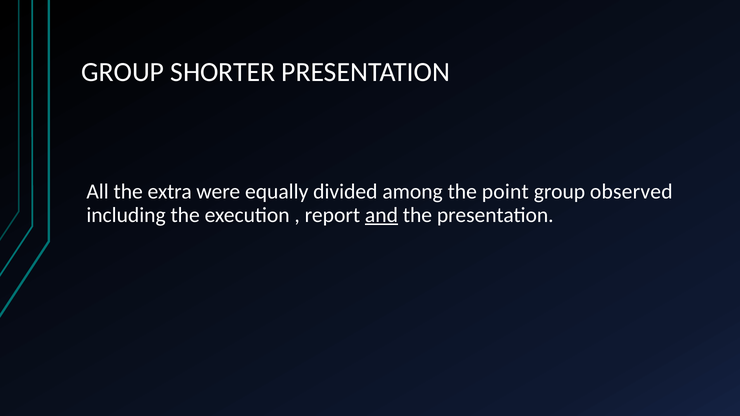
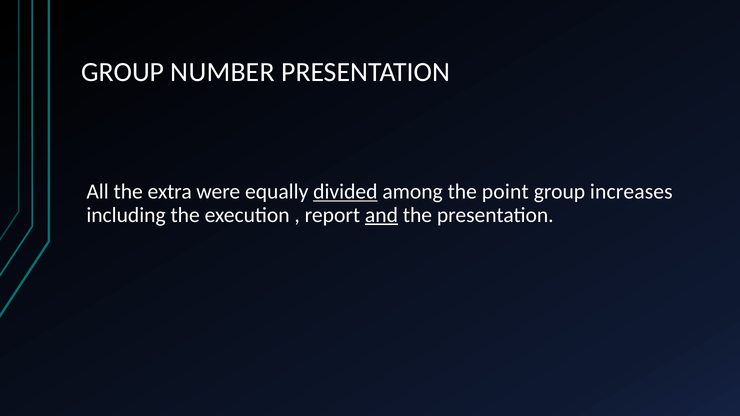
SHORTER: SHORTER -> NUMBER (223, 72)
divided underline: none -> present (345, 192)
observed: observed -> increases (631, 192)
